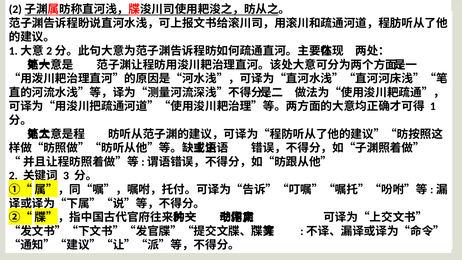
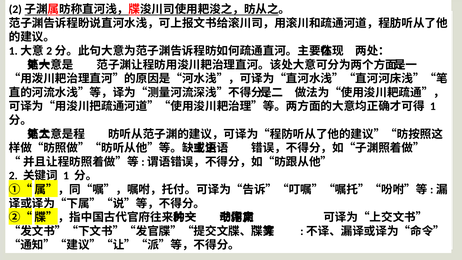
3: 3 -> 1 (66, 176)
